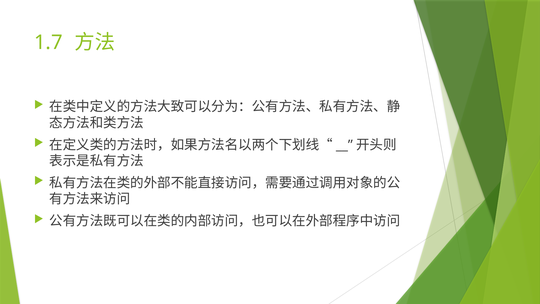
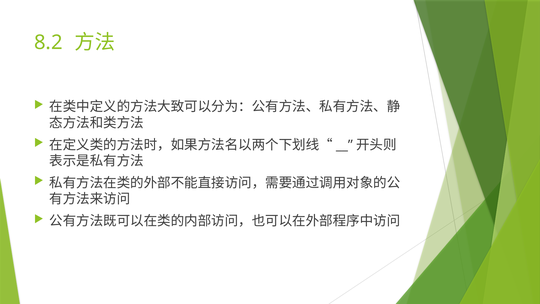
1.7: 1.7 -> 8.2 (48, 43)
